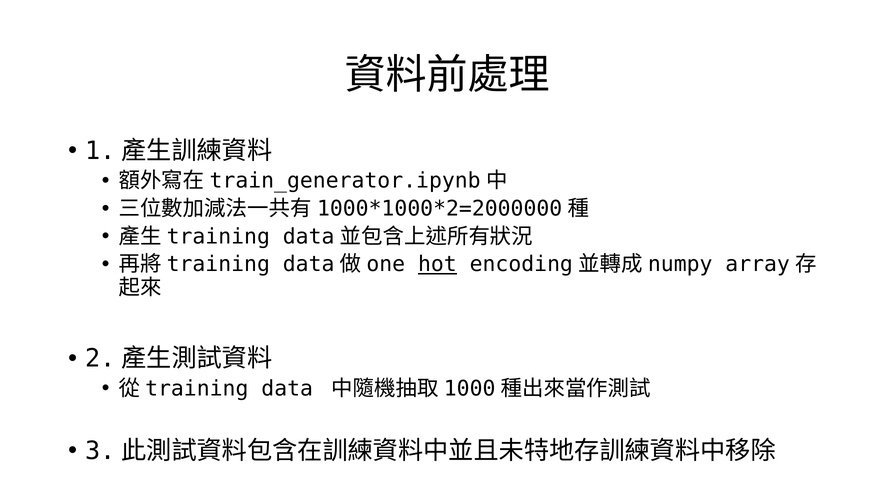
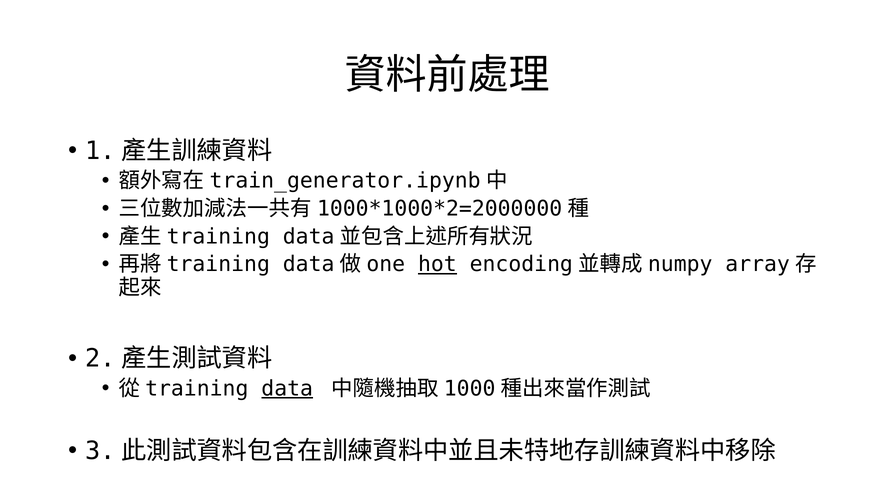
data underline: none -> present (287, 388)
